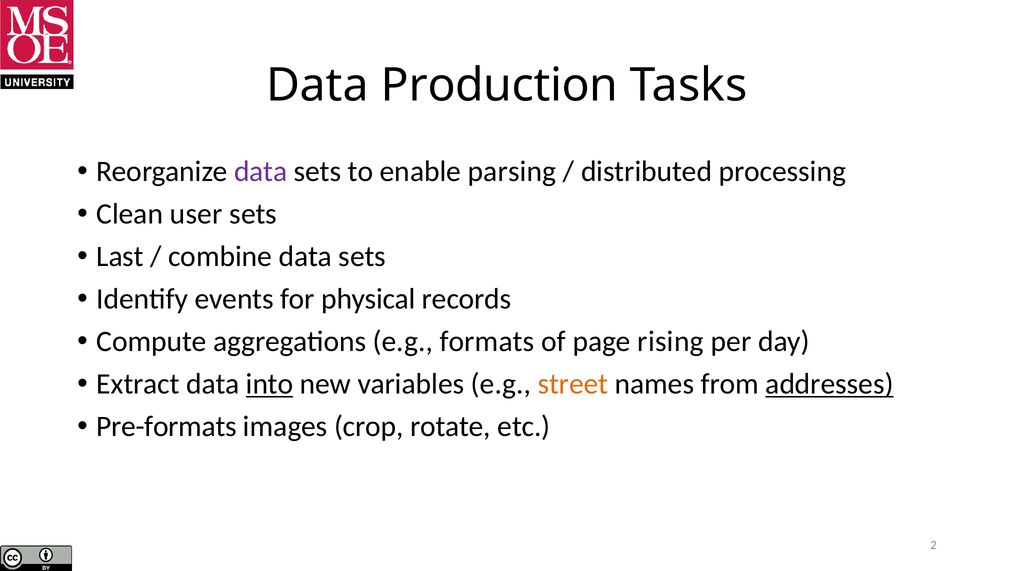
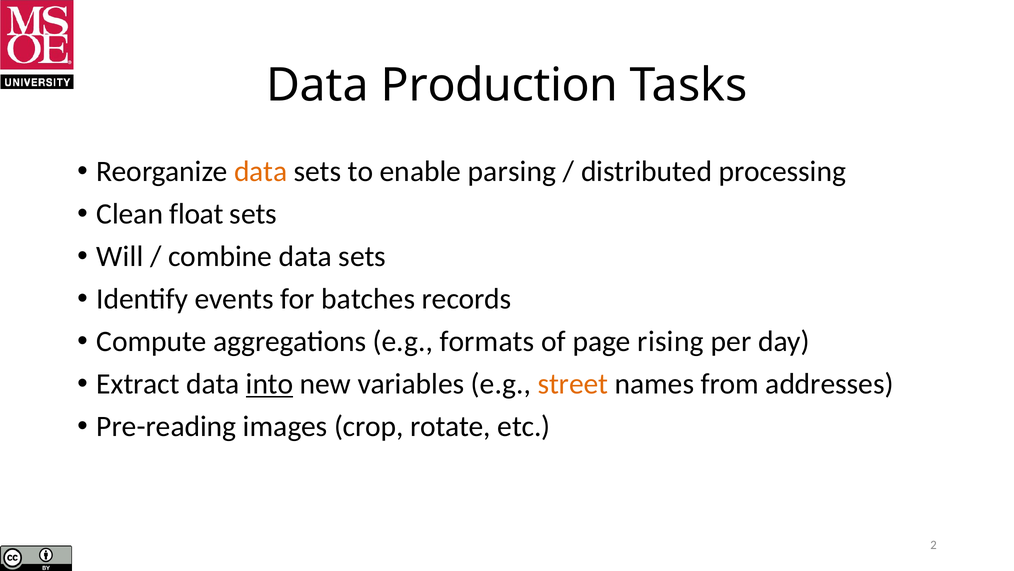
data colour: purple -> orange (261, 171)
user: user -> float (196, 214)
Last: Last -> Will (120, 256)
physical: physical -> batches (368, 299)
addresses underline: present -> none (829, 384)
Pre-formats: Pre-formats -> Pre-reading (166, 426)
